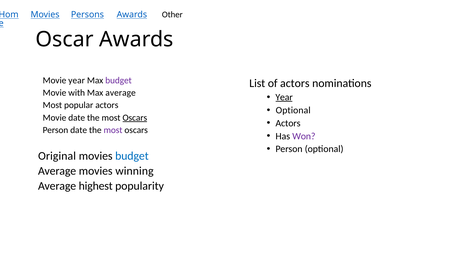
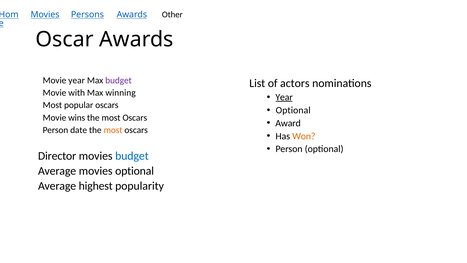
Max average: average -> winning (121, 93)
popular actors: actors -> oscars (107, 105)
Movie date: date -> wins (77, 117)
Oscars underline: present -> none (135, 117)
Actors: Actors -> Award (288, 123)
most colour: purple -> orange (113, 130)
Won colour: purple -> orange (304, 136)
Original: Original -> Director (57, 156)
movies winning: winning -> optional (135, 171)
